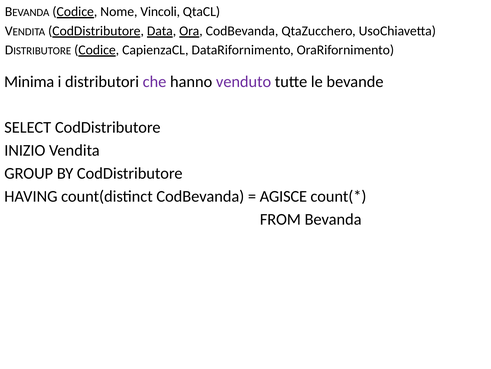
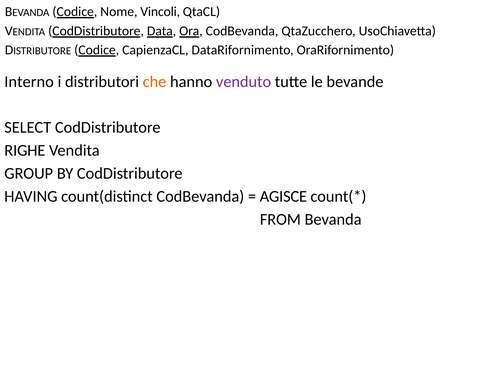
Minima: Minima -> Interno (29, 81)
che colour: purple -> orange (155, 81)
INIZIO: INIZIO -> RIGHE (25, 150)
